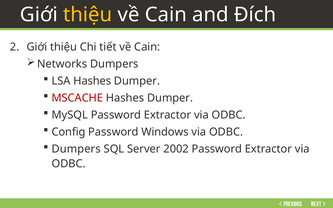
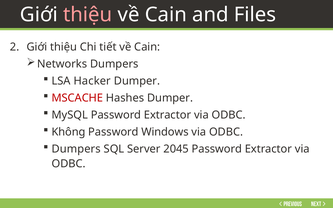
thiệu colour: yellow -> pink (88, 15)
Đích: Đích -> Files (255, 15)
LSA Hashes: Hashes -> Hacker (92, 81)
Config: Config -> Không (69, 132)
2002: 2002 -> 2045 (176, 149)
